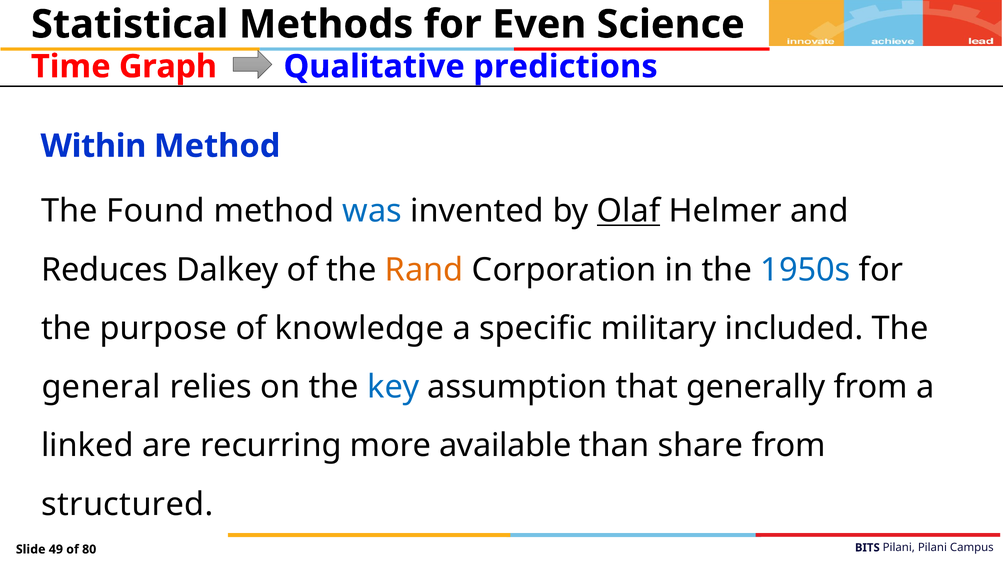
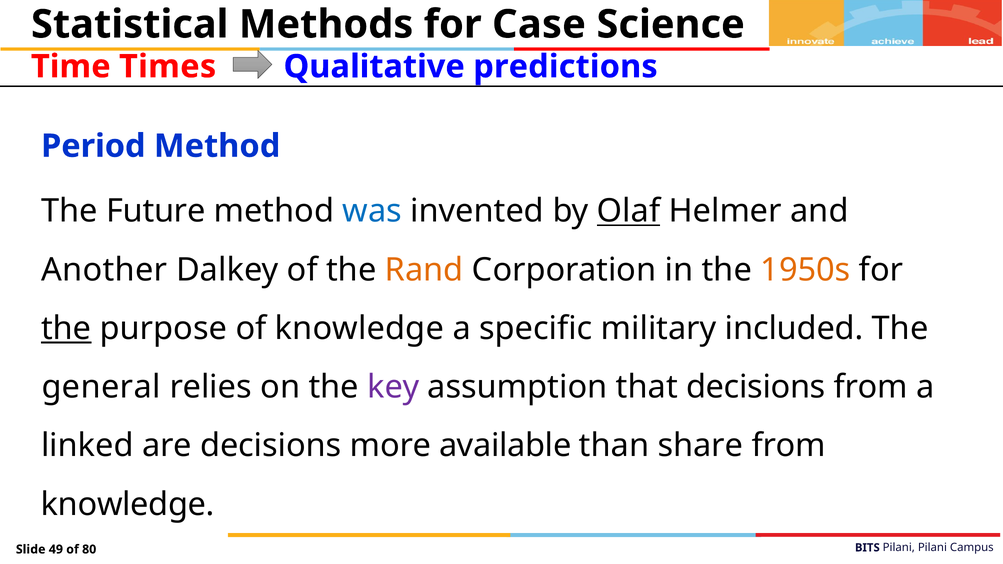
Even: Even -> Case (539, 24)
Graph: Graph -> Times (168, 67)
Within: Within -> Period (93, 146)
Found: Found -> Future (156, 211)
Reduces: Reduces -> Another (104, 270)
1950s colour: blue -> orange (805, 270)
the underline: none -> present (66, 329)
key colour: blue -> purple (393, 387)
that generally: generally -> decisions (756, 387)
are recurring: recurring -> decisions (271, 446)
structured: structured -> knowledge (128, 504)
